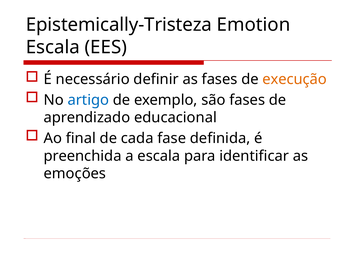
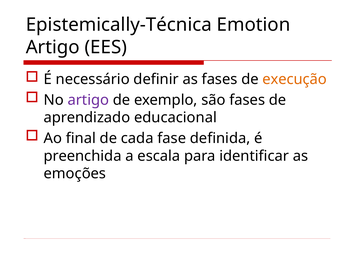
Epistemically-Tristeza: Epistemically-Tristeza -> Epistemically-Técnica (119, 25)
Escala: Escala -> Artigo (53, 47)
artigo colour: blue -> purple (88, 100)
